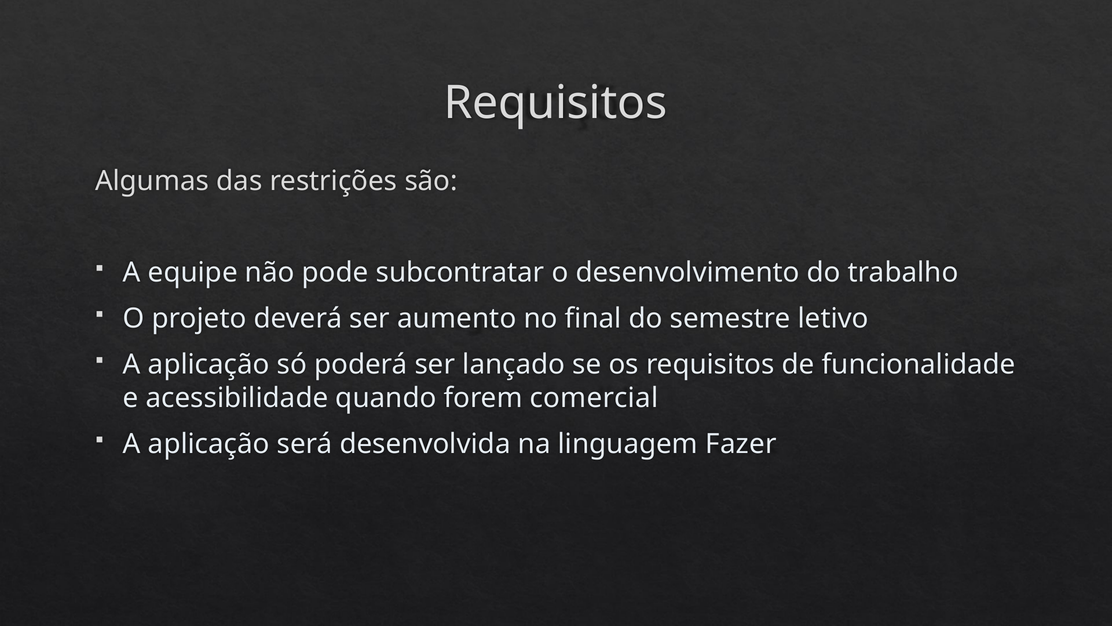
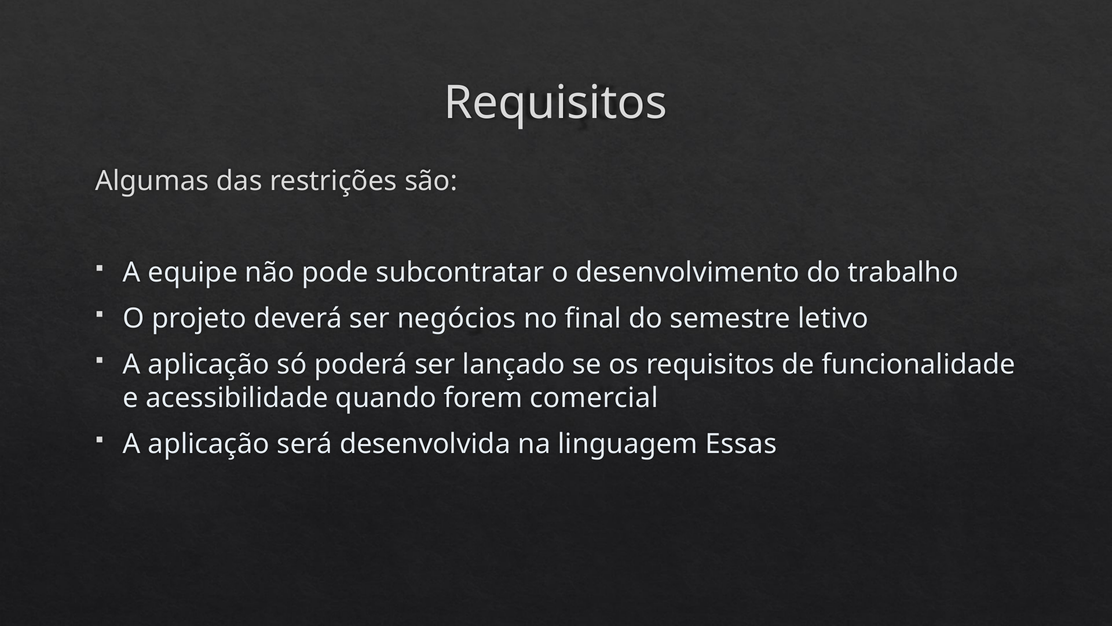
aumento: aumento -> negócios (457, 318)
Fazer: Fazer -> Essas (741, 444)
